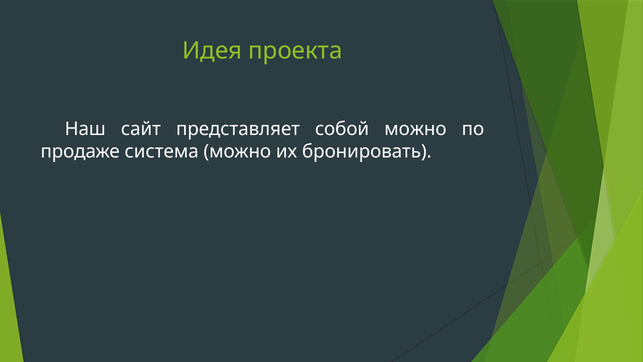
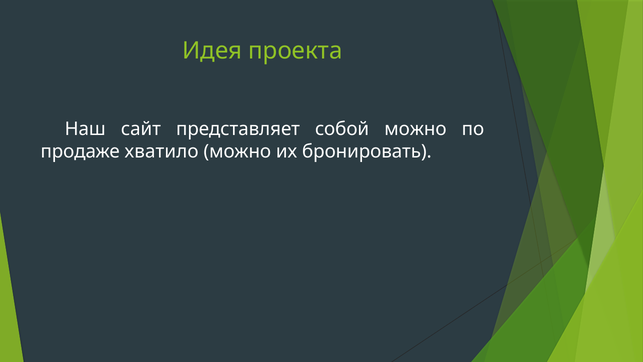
система: система -> хватило (162, 151)
